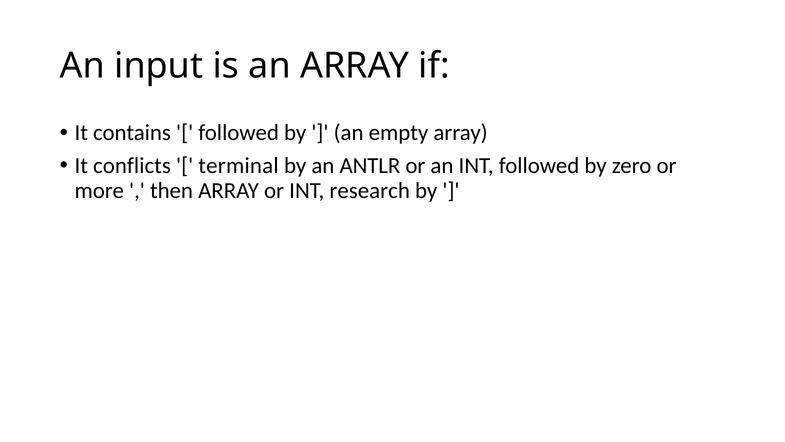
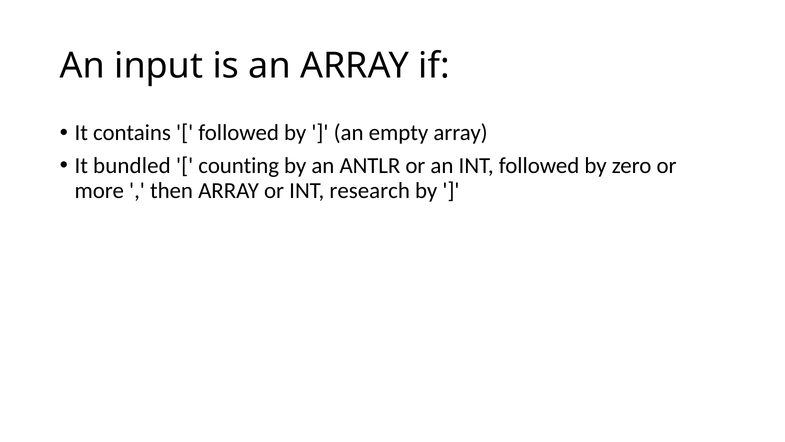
conflicts: conflicts -> bundled (132, 166)
terminal: terminal -> counting (239, 166)
